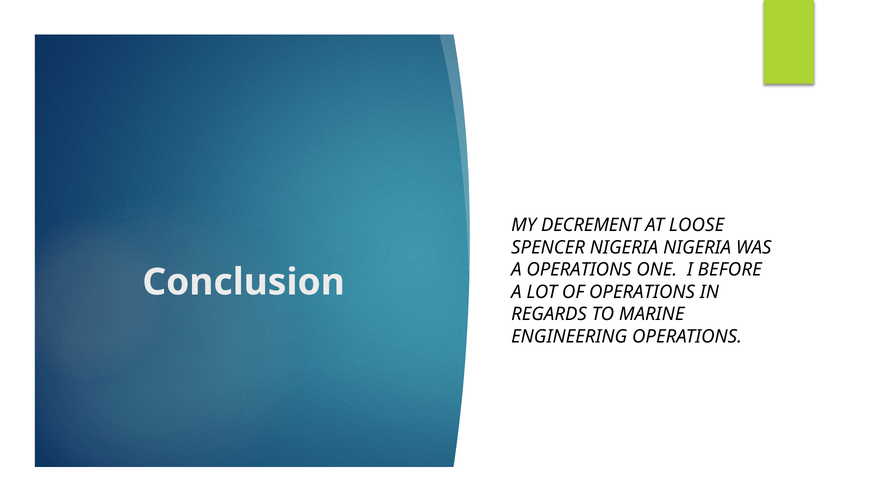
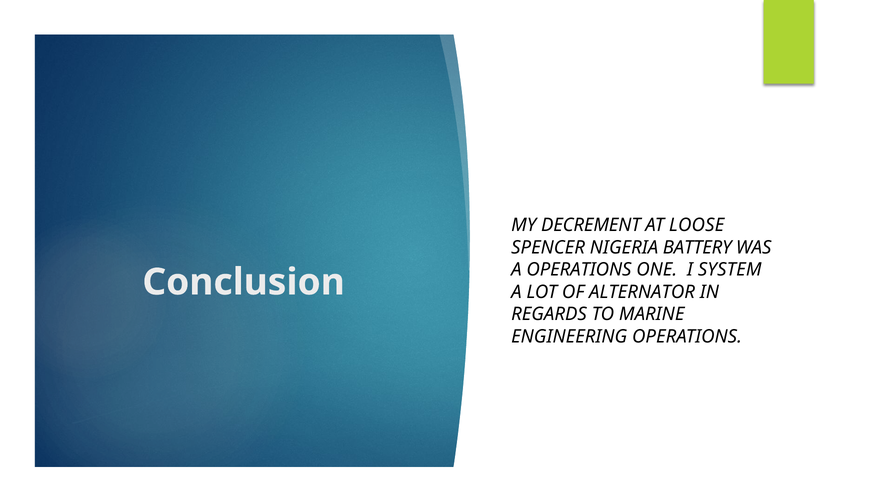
NIGERIA NIGERIA: NIGERIA -> BATTERY (697, 247)
BEFORE: BEFORE -> SYSTEM (730, 270)
OF OPERATIONS: OPERATIONS -> ALTERNATOR (642, 292)
